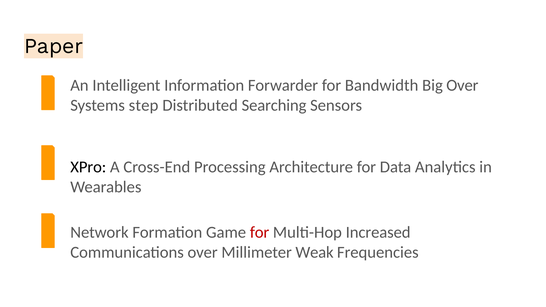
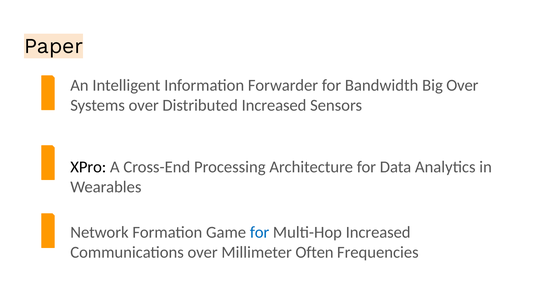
Systems step: step -> over (144, 105)
Distributed Searching: Searching -> Increased (274, 105)
for colour: red -> blue (260, 232)
Weak: Weak -> Often (315, 252)
